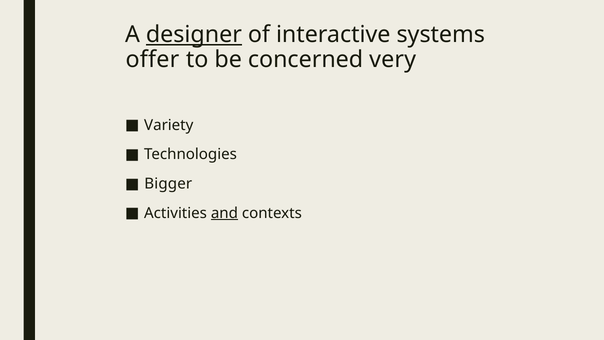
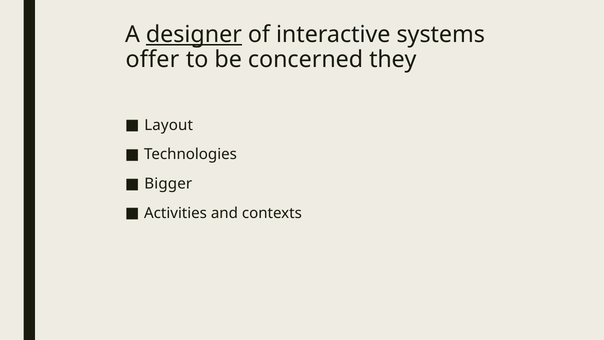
very: very -> they (393, 59)
Variety: Variety -> Layout (169, 125)
and underline: present -> none (224, 213)
